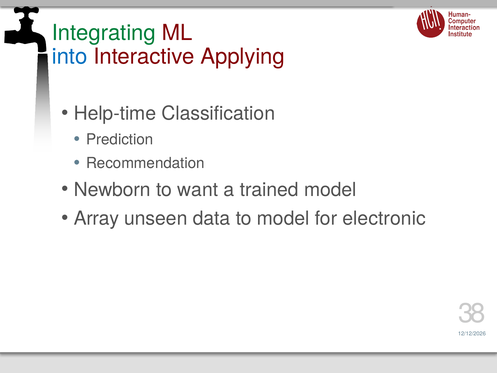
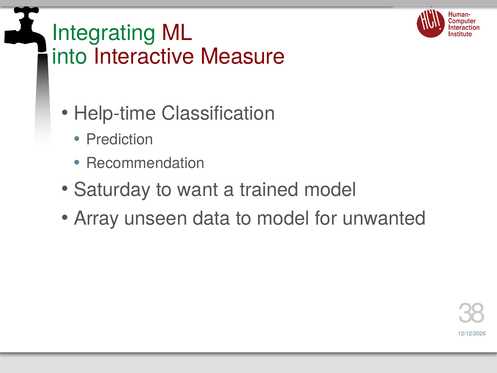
into colour: blue -> green (70, 56)
Applying: Applying -> Measure (243, 56)
Newborn: Newborn -> Saturday (112, 190)
electronic: electronic -> unwanted (384, 218)
